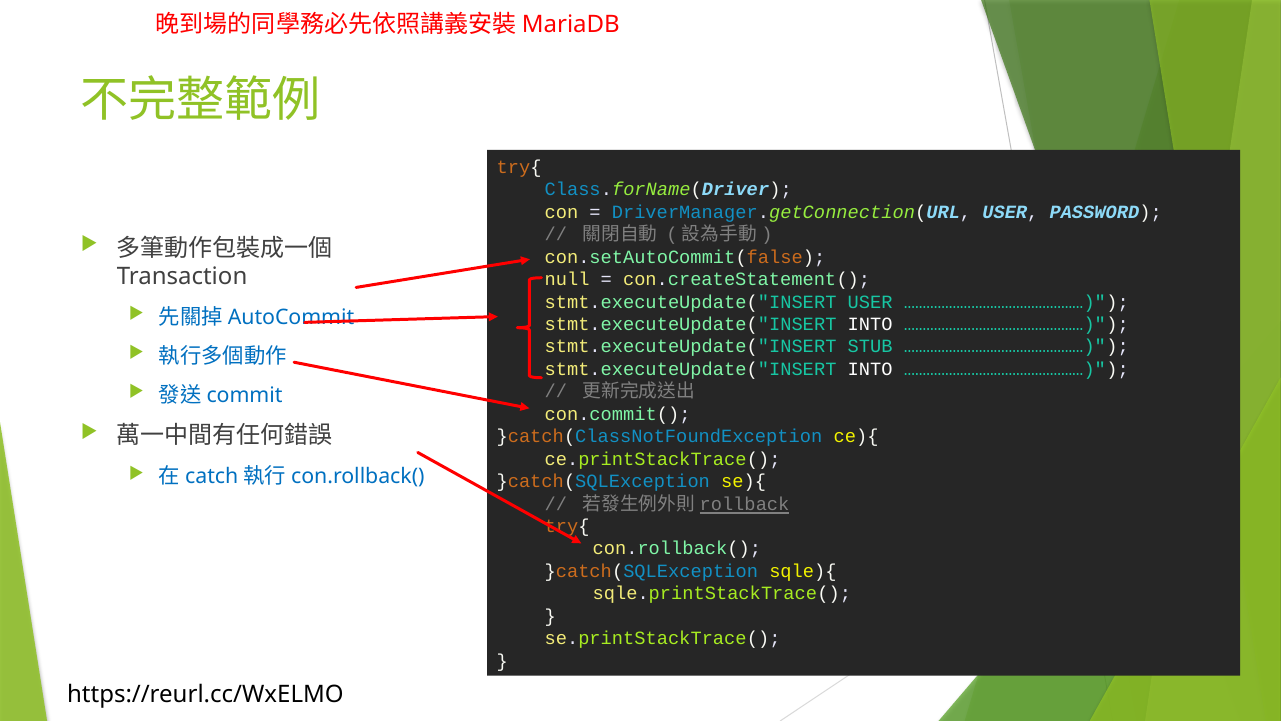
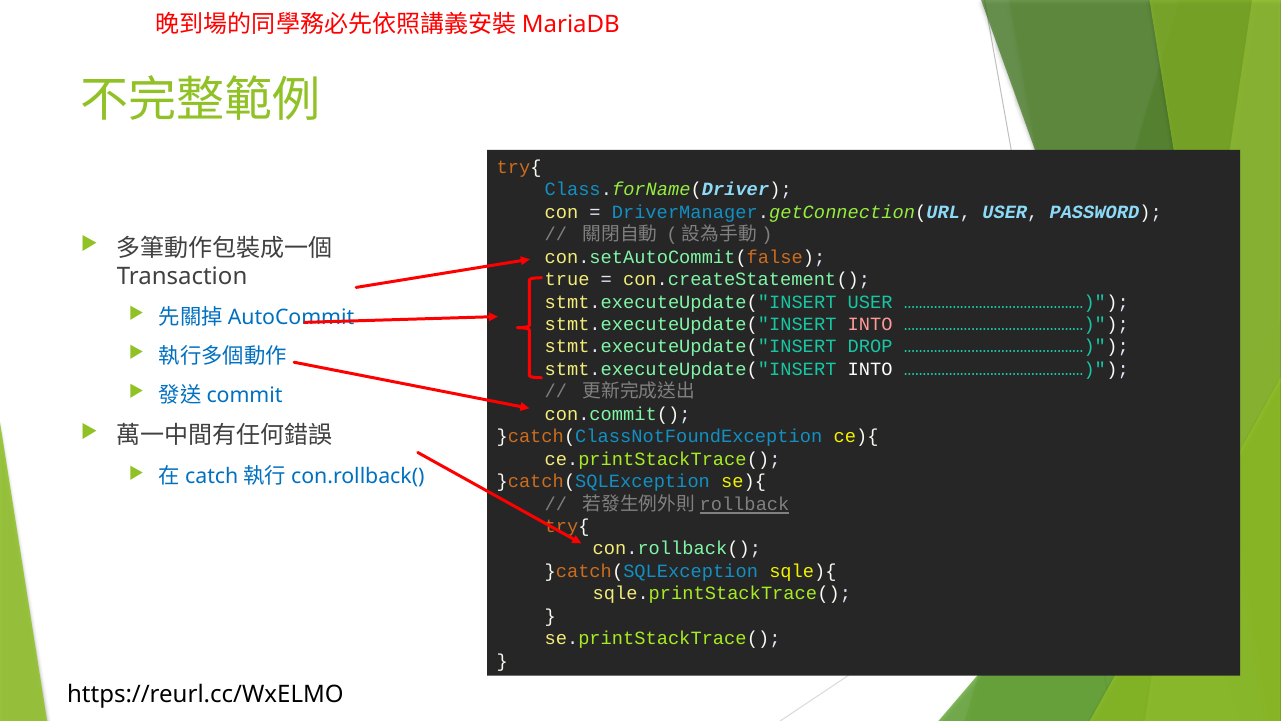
null: null -> true (567, 279)
INTO colour: white -> pink (870, 324)
STUB: STUB -> DROP (870, 347)
